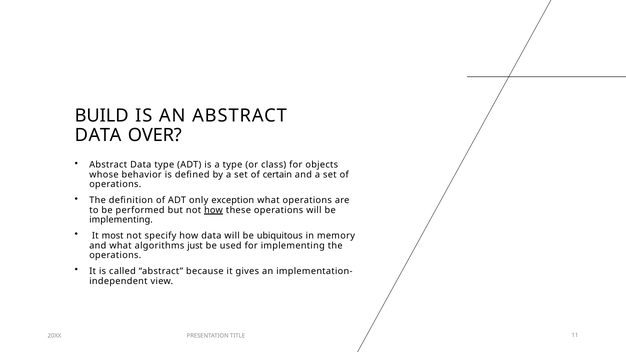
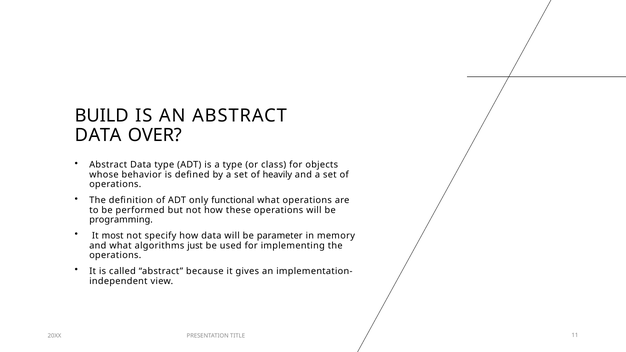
certain: certain -> heavily (277, 175)
exception: exception -> functional (233, 200)
how underline: present -> none (213, 210)
implementing: implementing -> programming (121, 220)
ubiquitous: ubiquitous -> parameter (280, 236)
